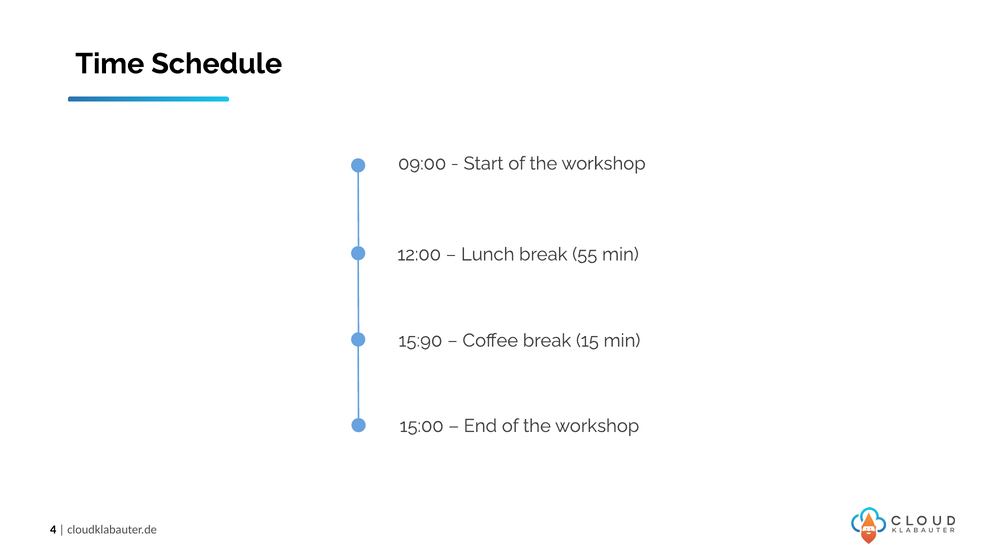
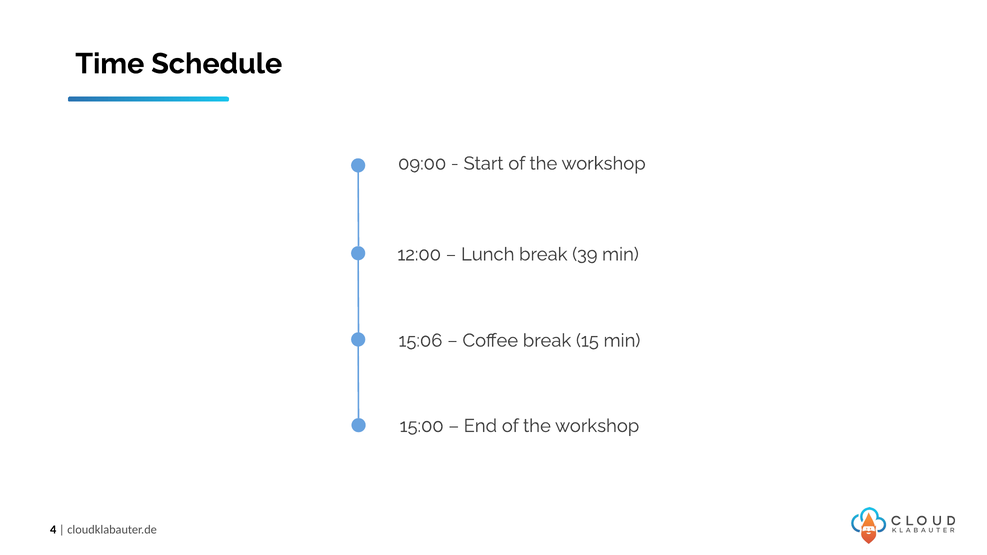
55: 55 -> 39 (585, 254)
15:90: 15:90 -> 15:06 (420, 341)
